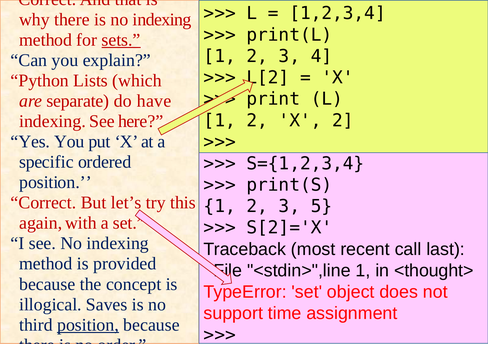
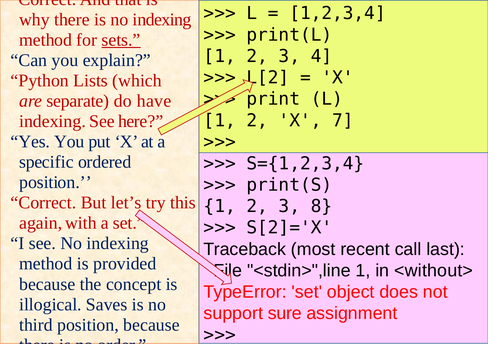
X 2: 2 -> 7 (343, 120)
5: 5 -> 8 (321, 206)
<thought>: <thought> -> <without> (434, 271)
time: time -> sure (285, 313)
position underline: present -> none (88, 325)
